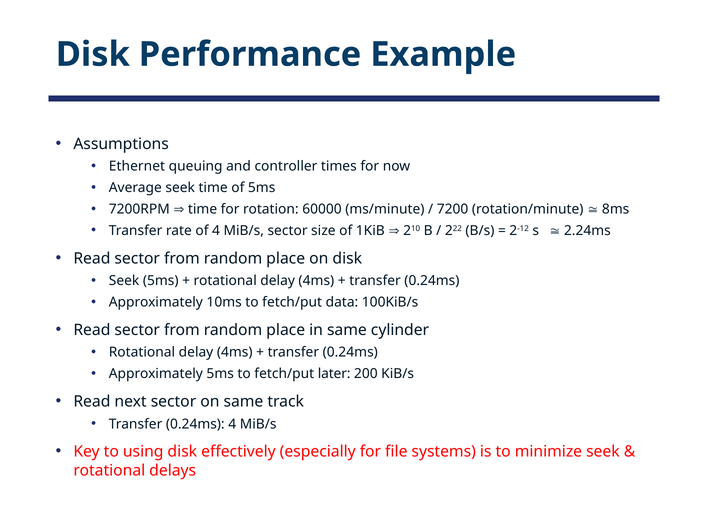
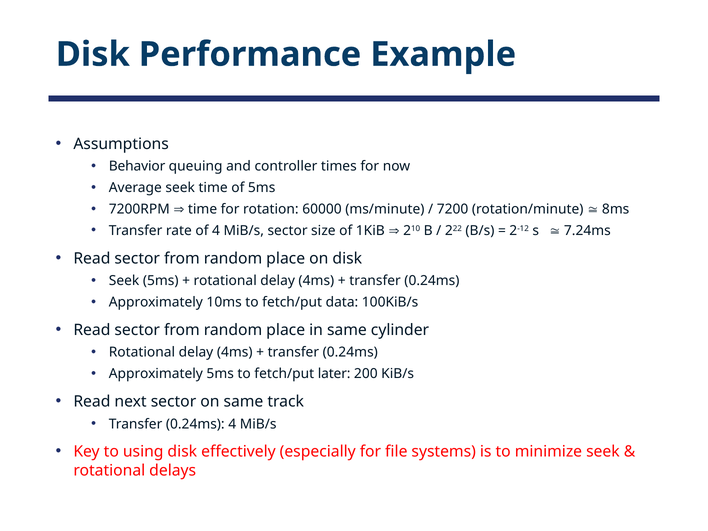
Ethernet: Ethernet -> Behavior (137, 166)
2.24ms: 2.24ms -> 7.24ms (587, 231)
